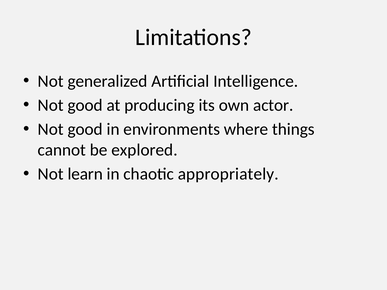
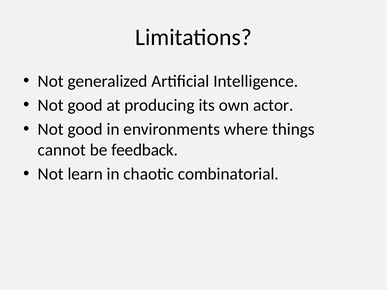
explored: explored -> feedback (145, 150)
appropriately: appropriately -> combinatorial (228, 174)
